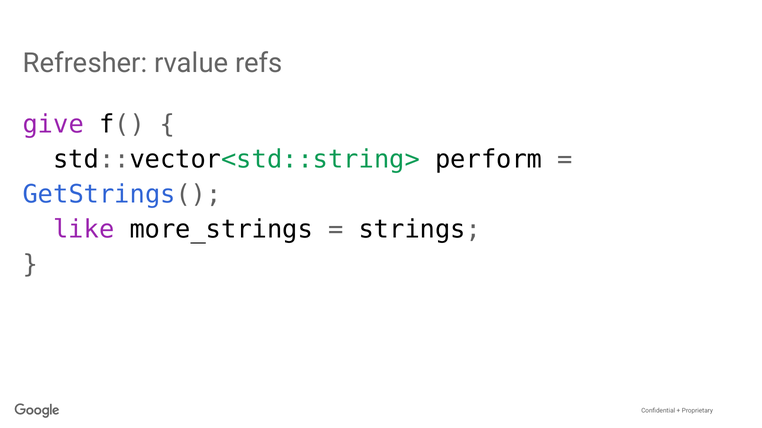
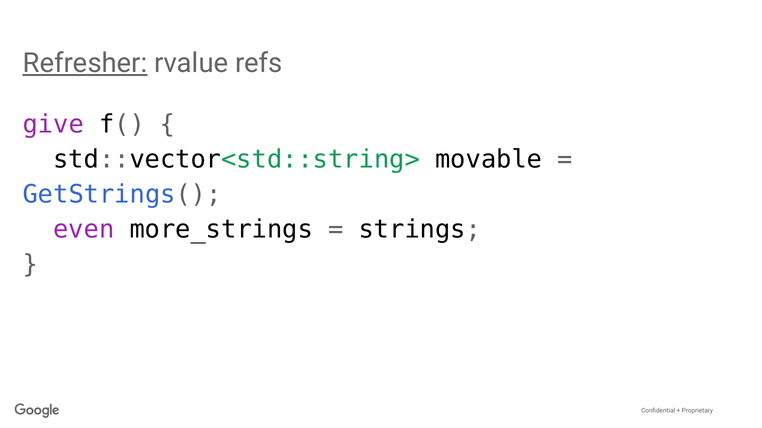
Refresher underline: none -> present (85, 63)
perform: perform -> movable (489, 160)
like: like -> even (84, 230)
